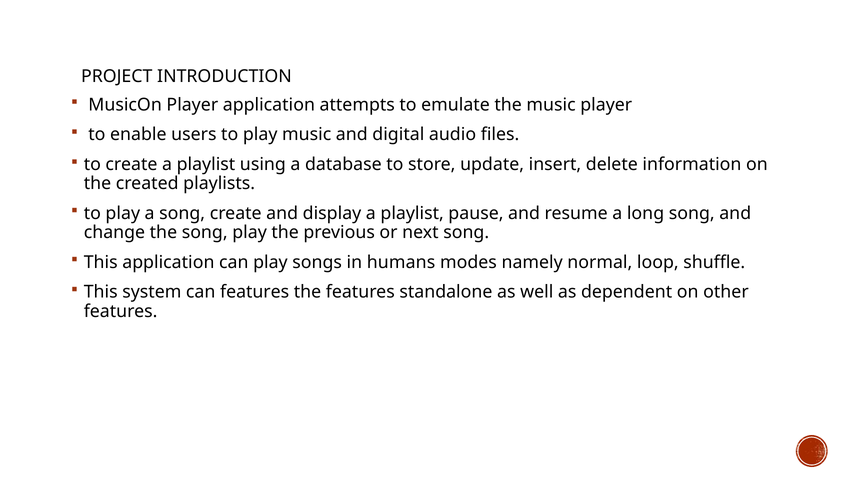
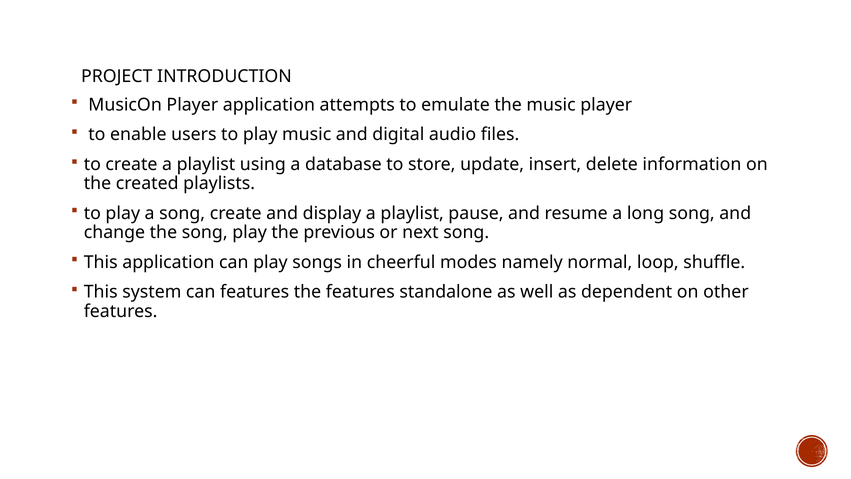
humans: humans -> cheerful (401, 262)
